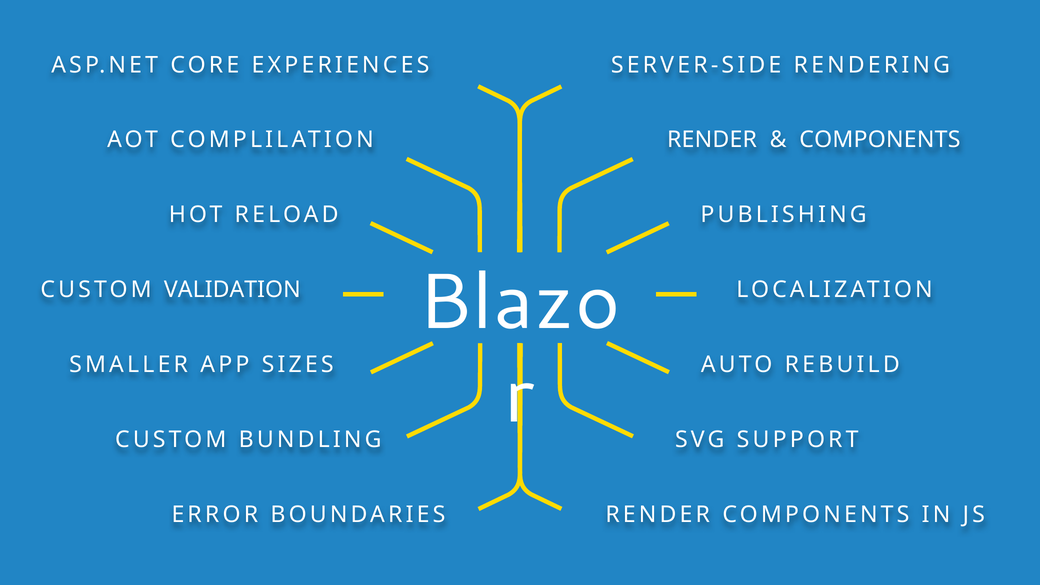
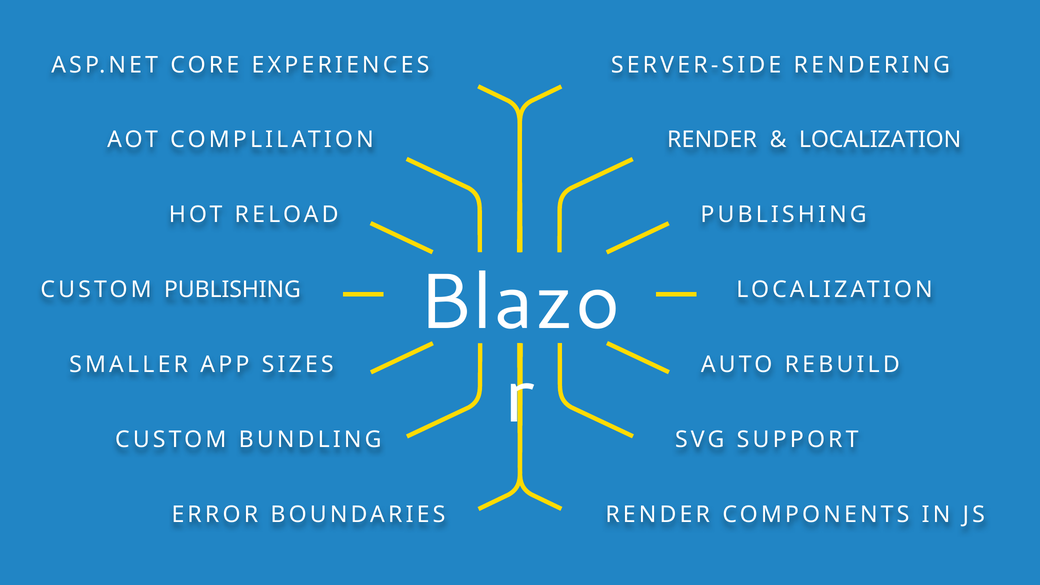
COMPONENTS: COMPONENTS -> LOCALIZATION (880, 140)
CUSTOM VALIDATION: VALIDATION -> PUBLISHING (232, 290)
